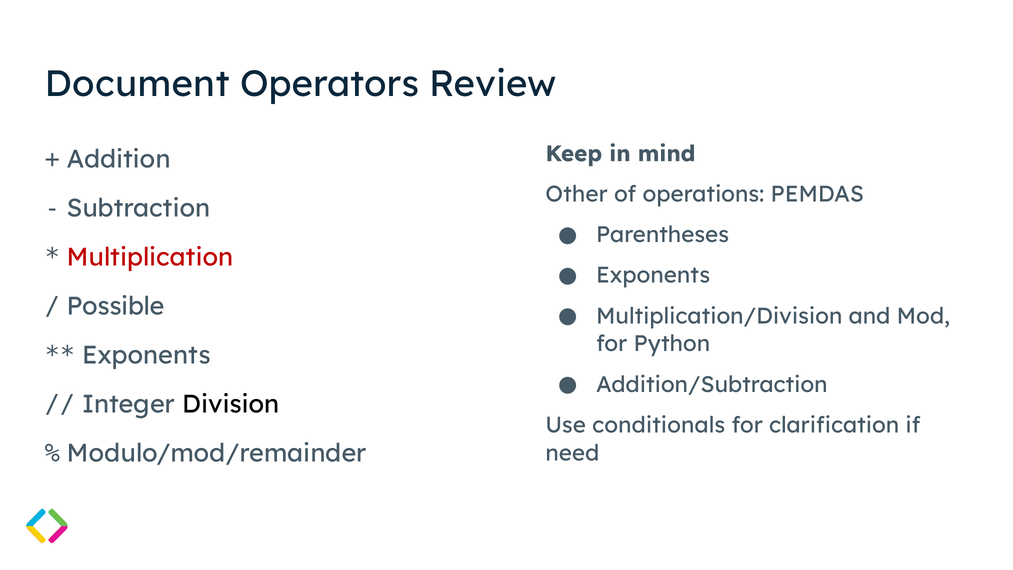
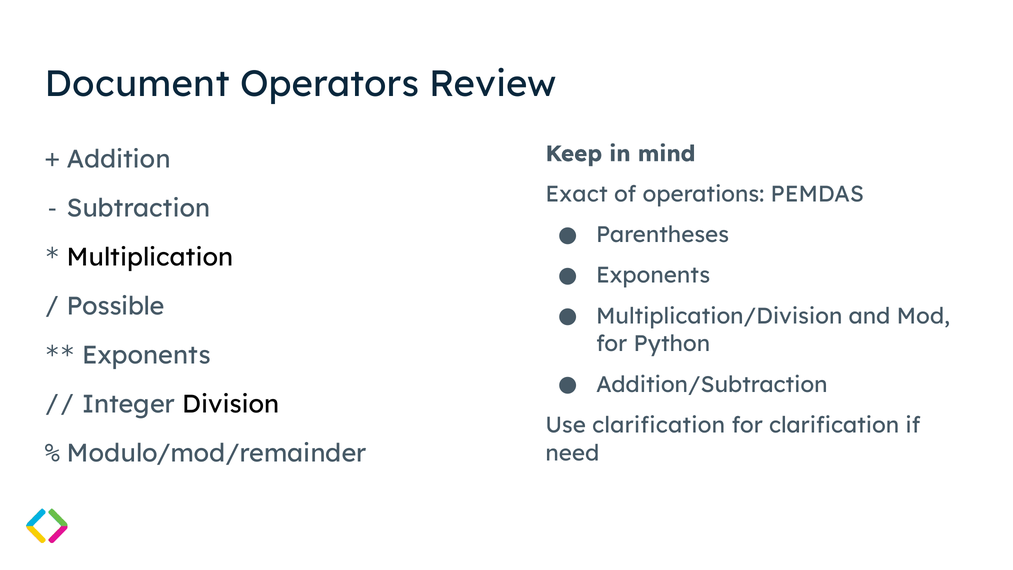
Other: Other -> Exact (577, 194)
Multiplication colour: red -> black (150, 257)
Use conditionals: conditionals -> clarification (659, 425)
